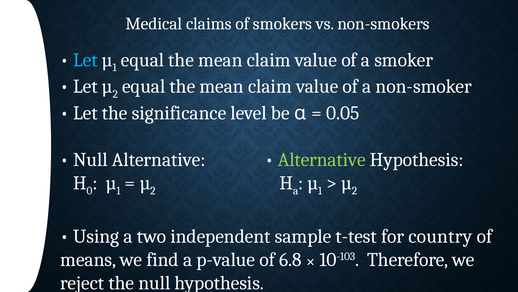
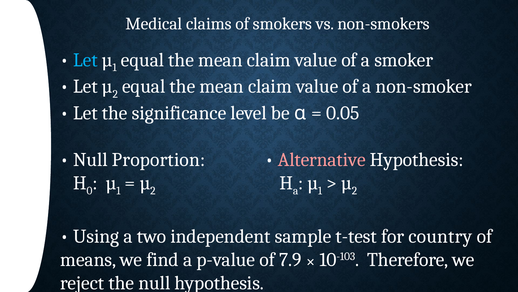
Null Alternative: Alternative -> Proportion (159, 159)
Alternative colour: light green -> pink (322, 159)
6.8: 6.8 -> 7.9 (290, 259)
